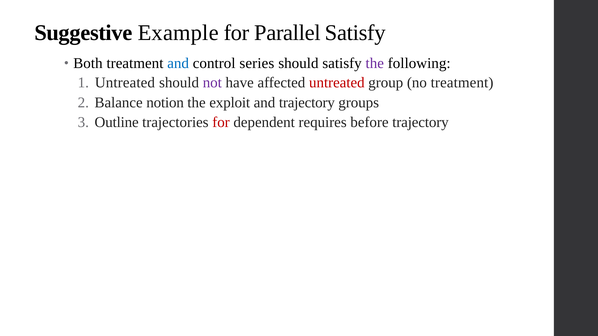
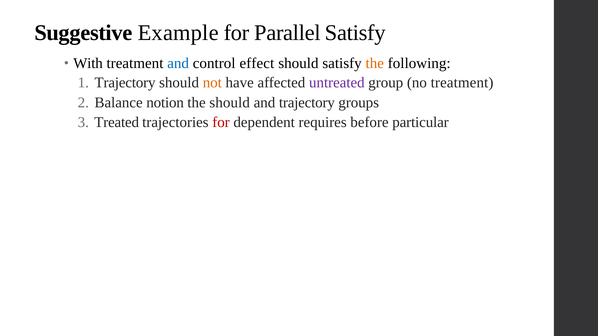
Both: Both -> With (88, 63)
series: series -> effect (257, 63)
the colour: purple -> orange (375, 63)
Untreated: Untreated -> Trajectory (125, 83)
not colour: purple -> orange (212, 83)
untreated colour: red -> purple (337, 83)
the exploit: exploit -> should (230, 103)
Outline: Outline -> Treated (117, 122)
before trajectory: trajectory -> particular (421, 122)
